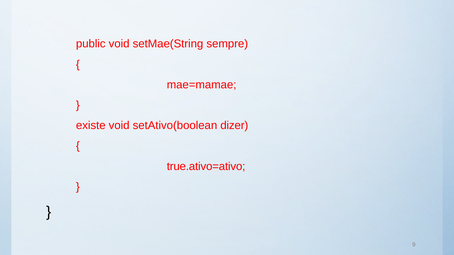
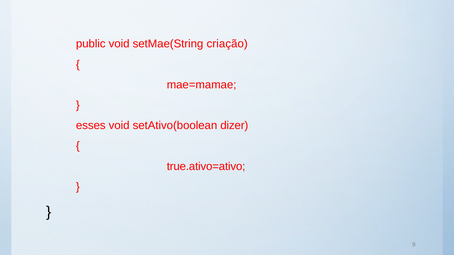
sempre: sempre -> criação (227, 44)
existe: existe -> esses (91, 126)
